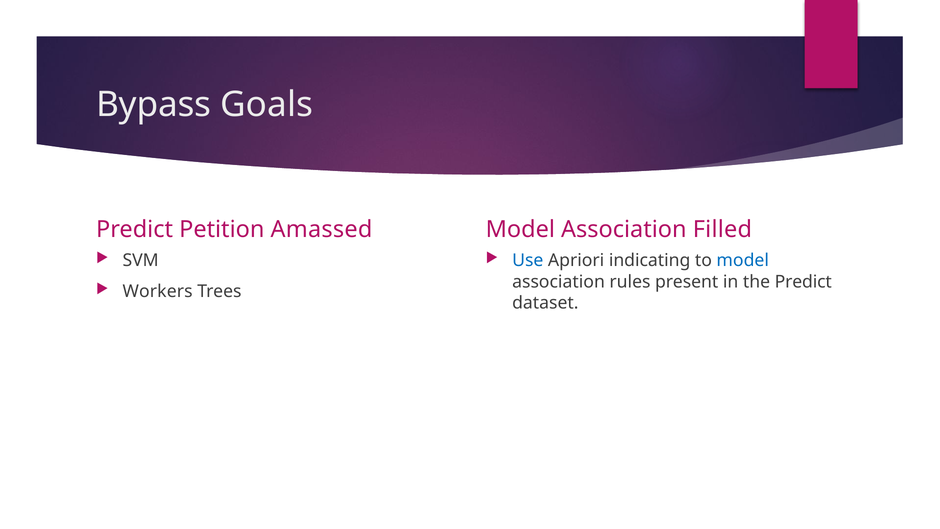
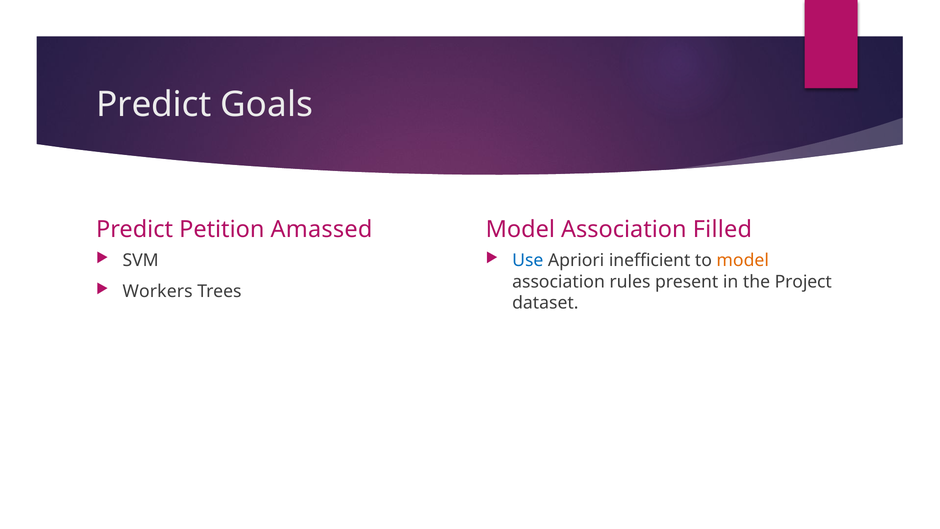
Bypass: Bypass -> Predict (154, 105)
indicating: indicating -> inefficient (650, 260)
model colour: blue -> orange (743, 260)
the Predict: Predict -> Project (803, 282)
